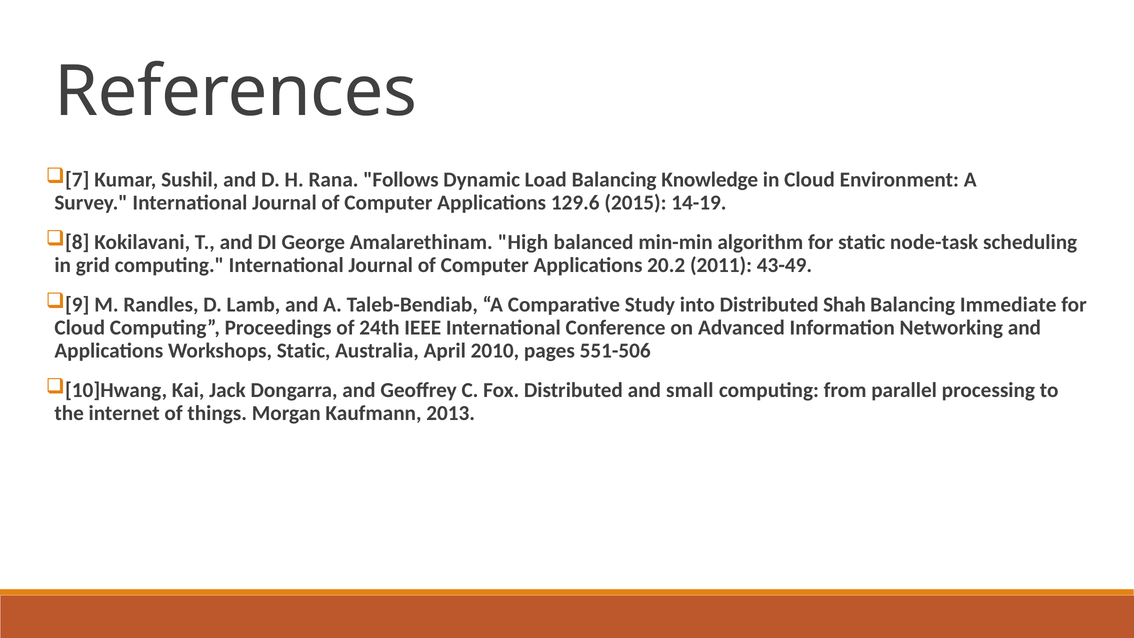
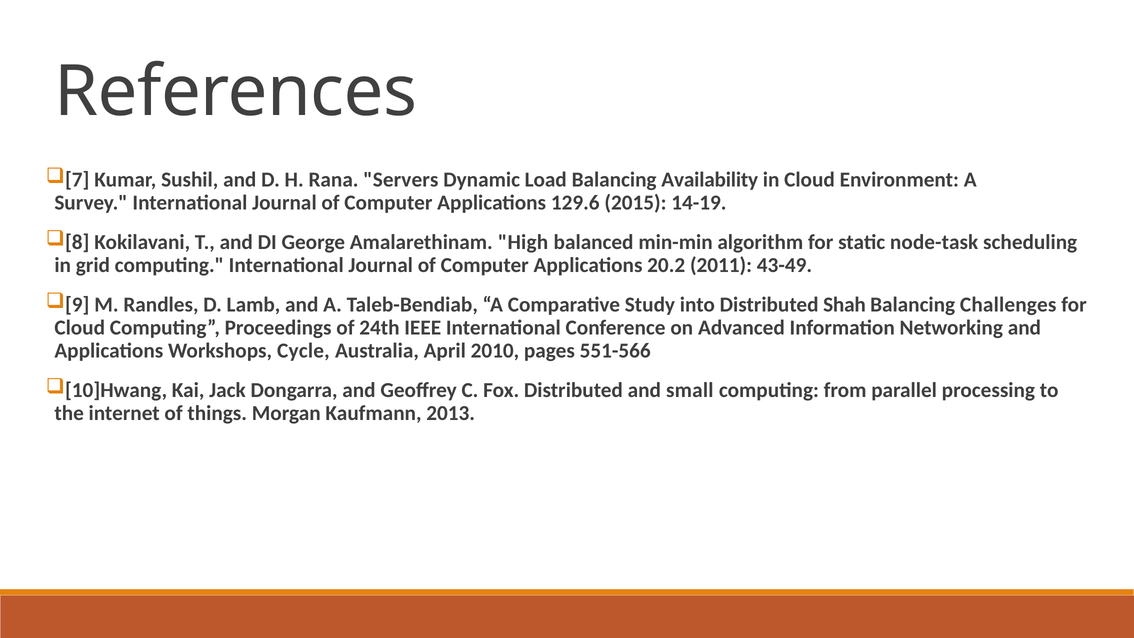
Follows: Follows -> Servers (401, 180)
Knowledge: Knowledge -> Availability (710, 180)
Immediate: Immediate -> Challenges (1008, 304)
Workshops Static: Static -> Cycle (303, 350)
551-506: 551-506 -> 551-566 (615, 350)
